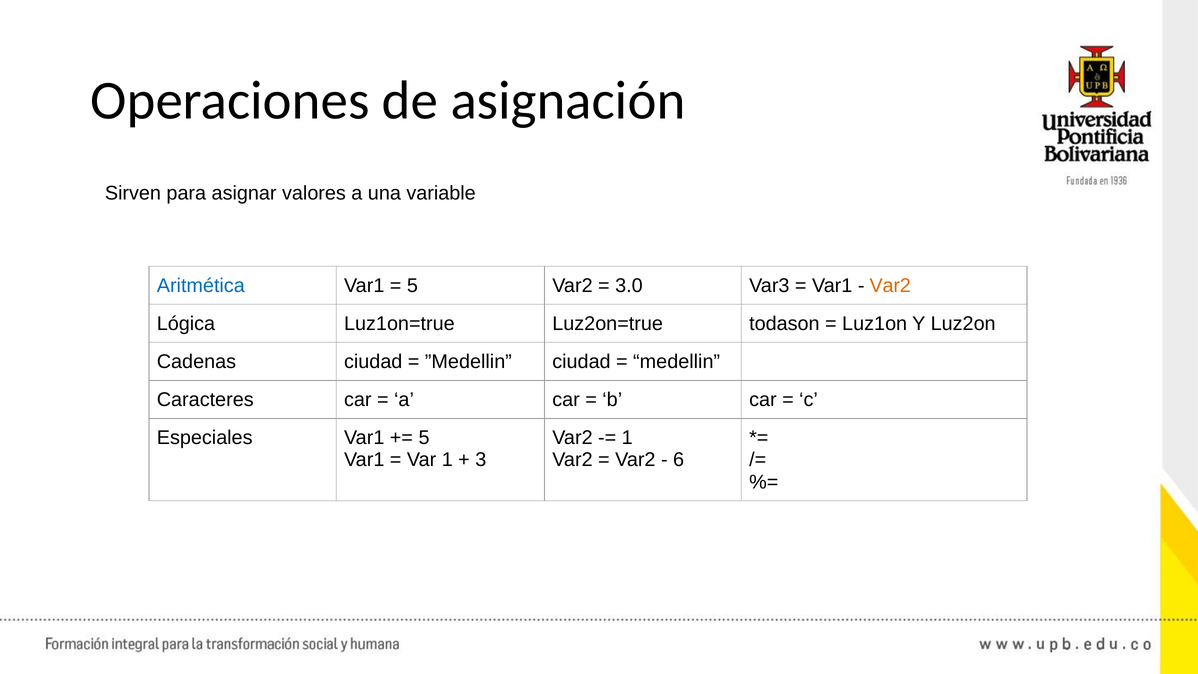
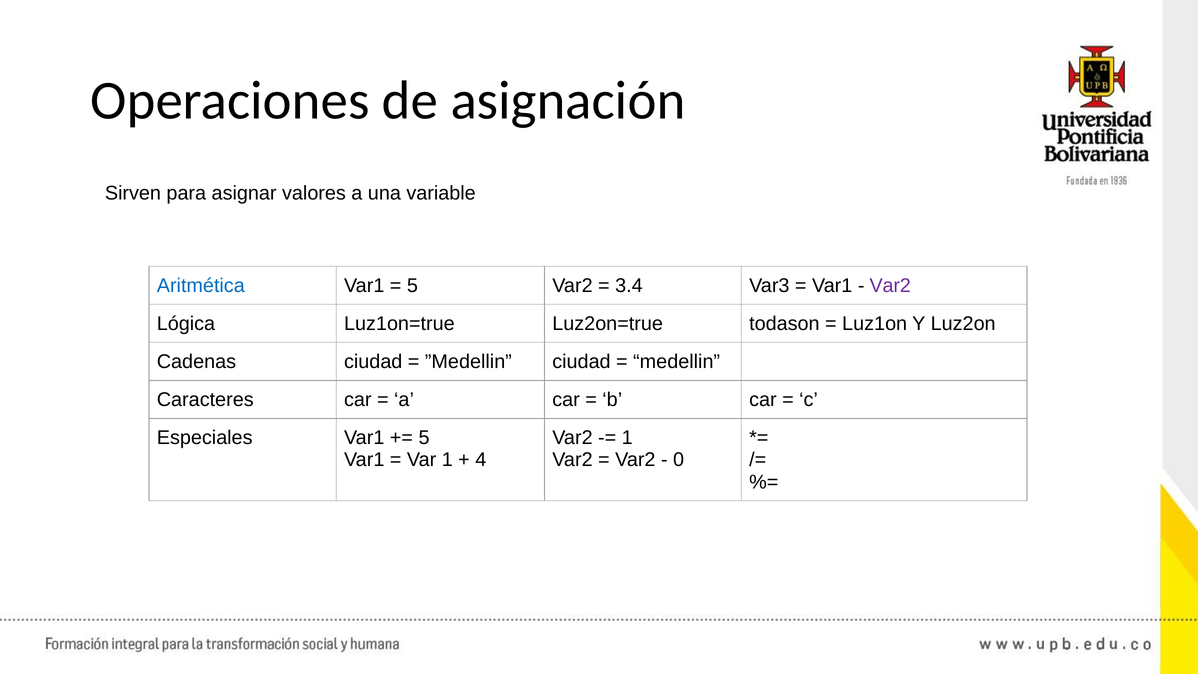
3.0: 3.0 -> 3.4 (629, 286)
Var2 colour: orange -> purple (890, 286)
3: 3 -> 4 (481, 460)
6: 6 -> 0 (679, 460)
